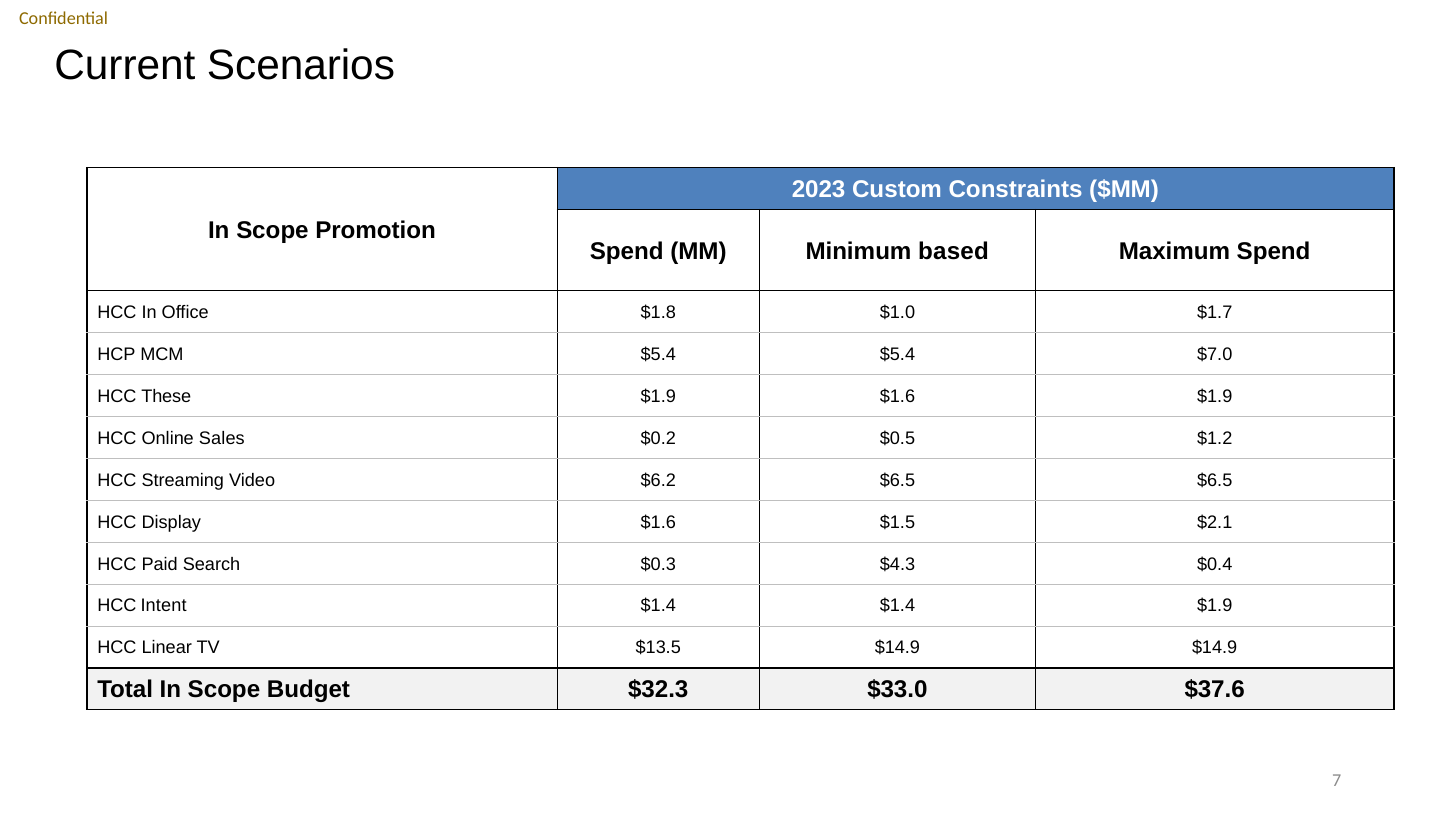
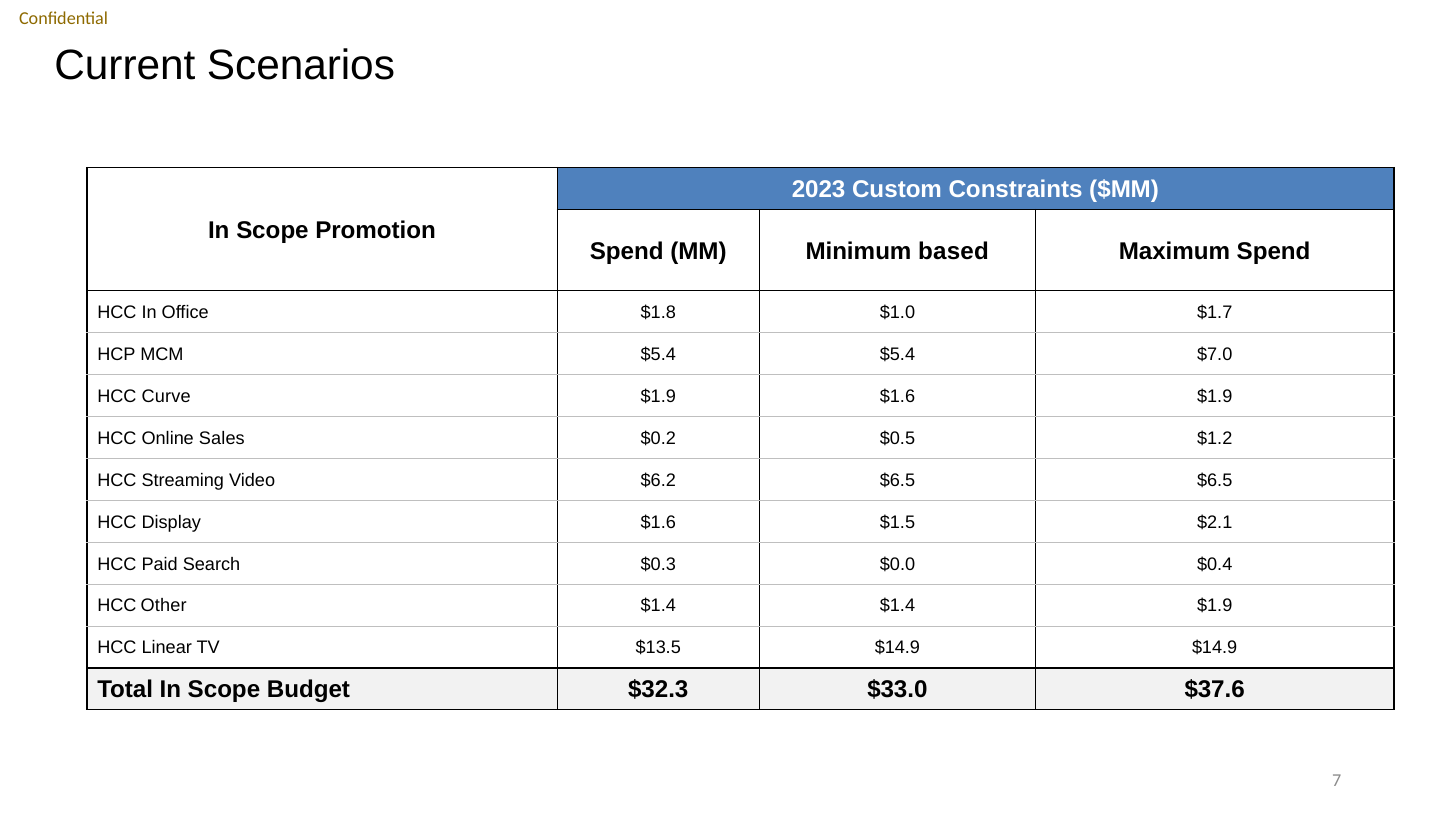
These: These -> Curve (166, 396)
$4.3: $4.3 -> $0.0 (897, 564)
Intent: Intent -> Other (164, 606)
